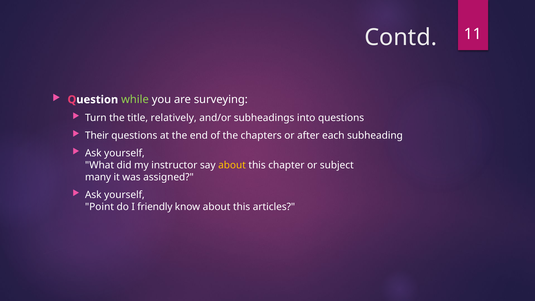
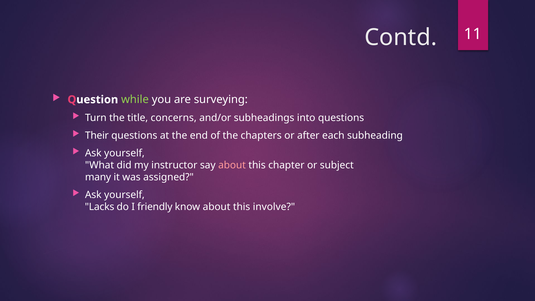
relatively: relatively -> concerns (174, 118)
about colour: yellow -> pink (232, 165)
Point: Point -> Lacks (100, 207)
articles: articles -> involve (274, 207)
